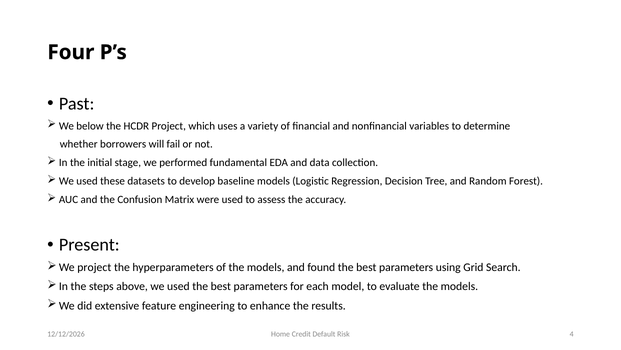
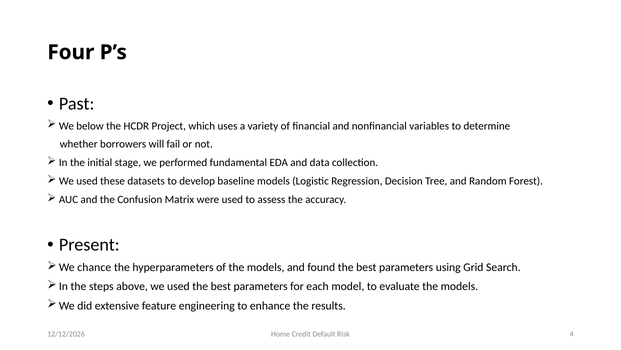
We project: project -> chance (94, 267)
